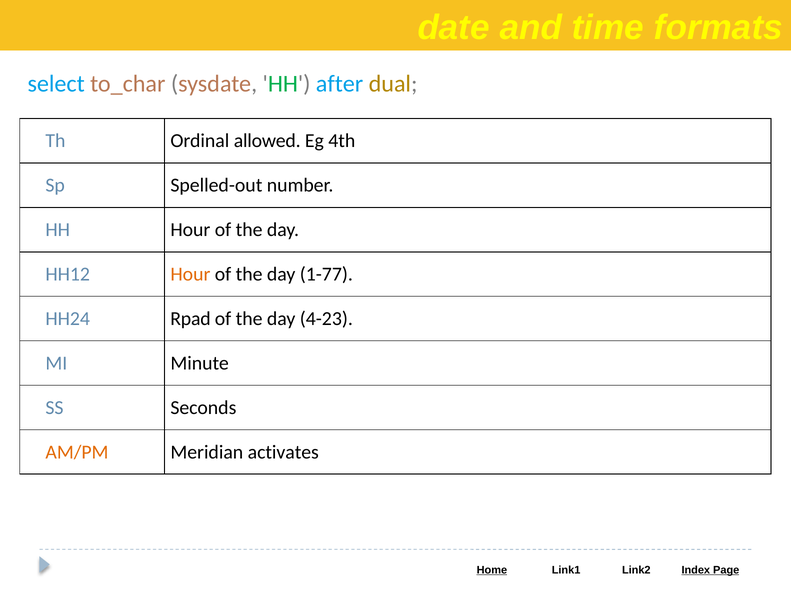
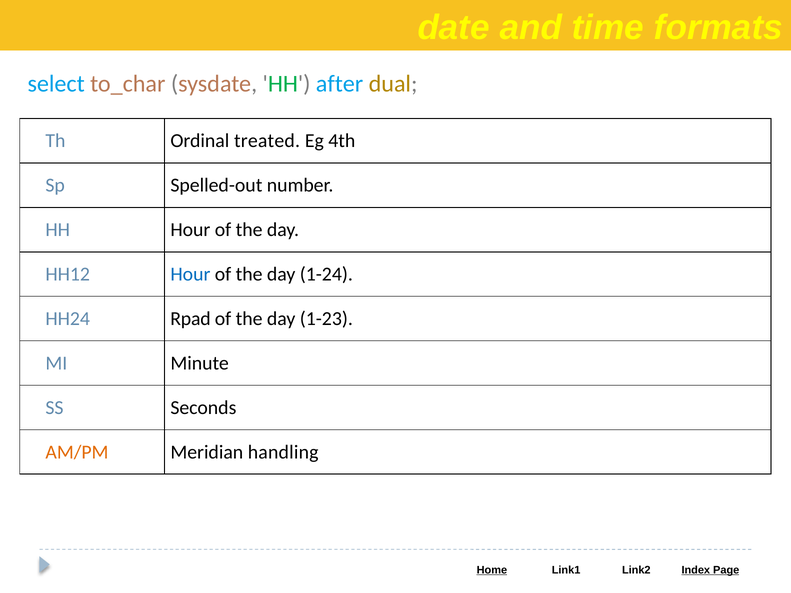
allowed: allowed -> treated (267, 141)
Hour colour: orange -> blue (190, 274)
1-77: 1-77 -> 1-24 (326, 274)
4-23: 4-23 -> 1-23 (326, 319)
activates: activates -> handling (283, 452)
